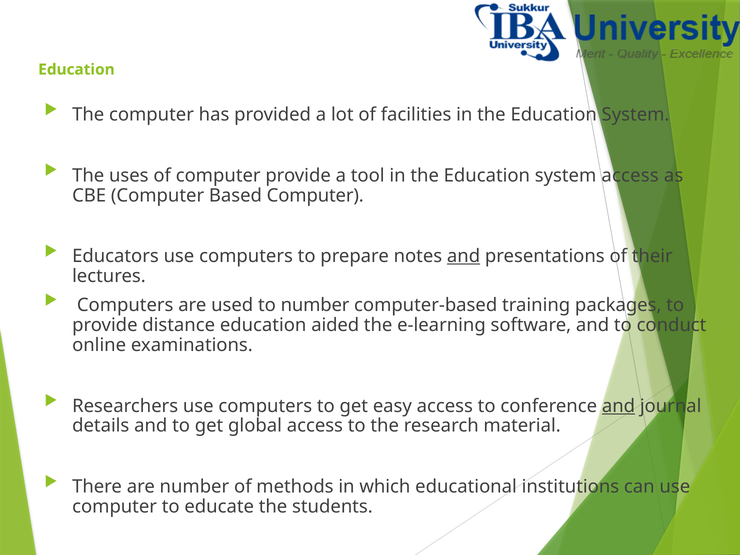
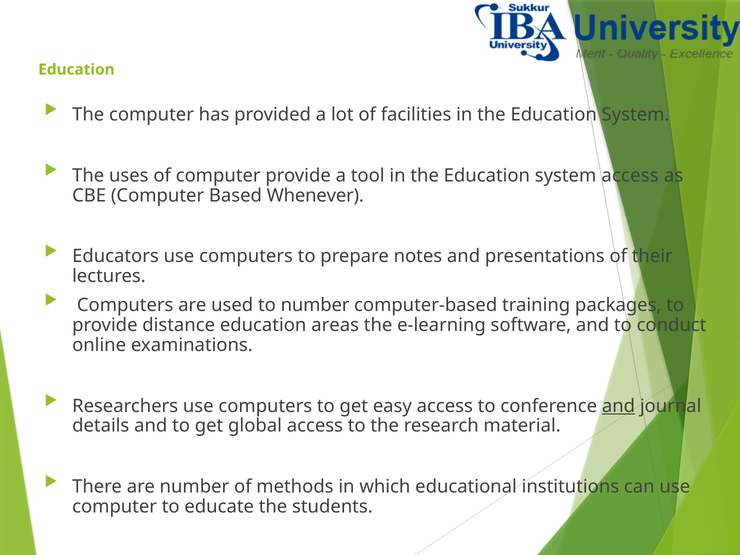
Based Computer: Computer -> Whenever (315, 195)
and underline: present -> none (464, 256)
aided: aided -> areas (335, 325)
